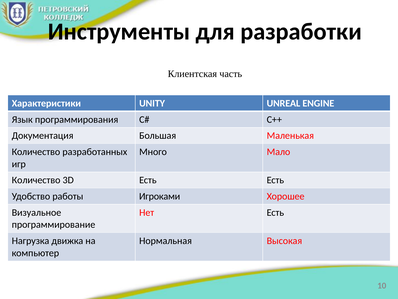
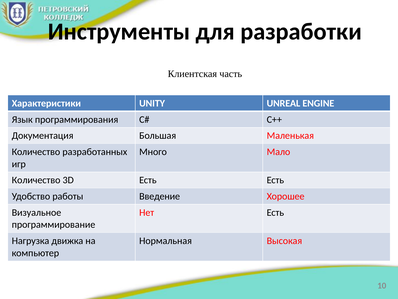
Игроками: Игроками -> Введение (160, 196)
